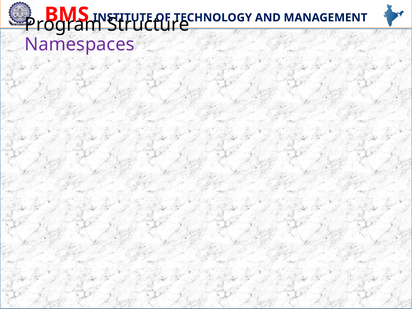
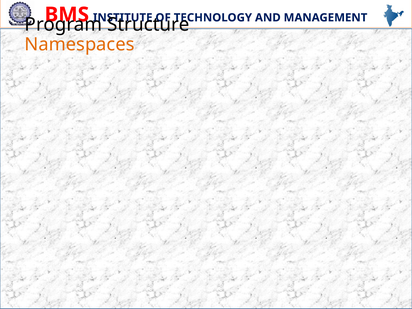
Namespaces colour: purple -> orange (80, 45)
